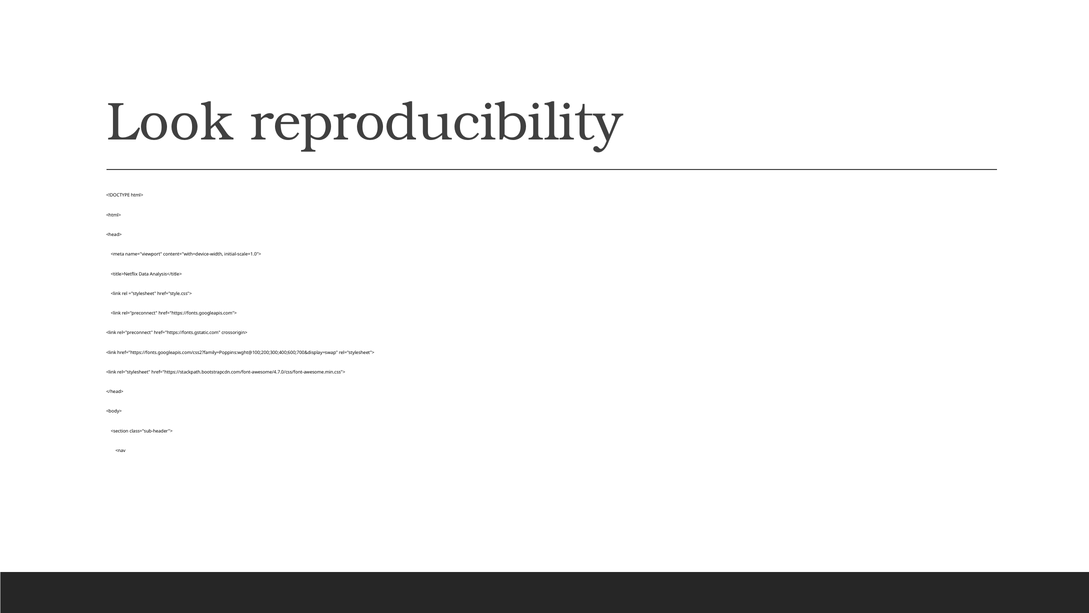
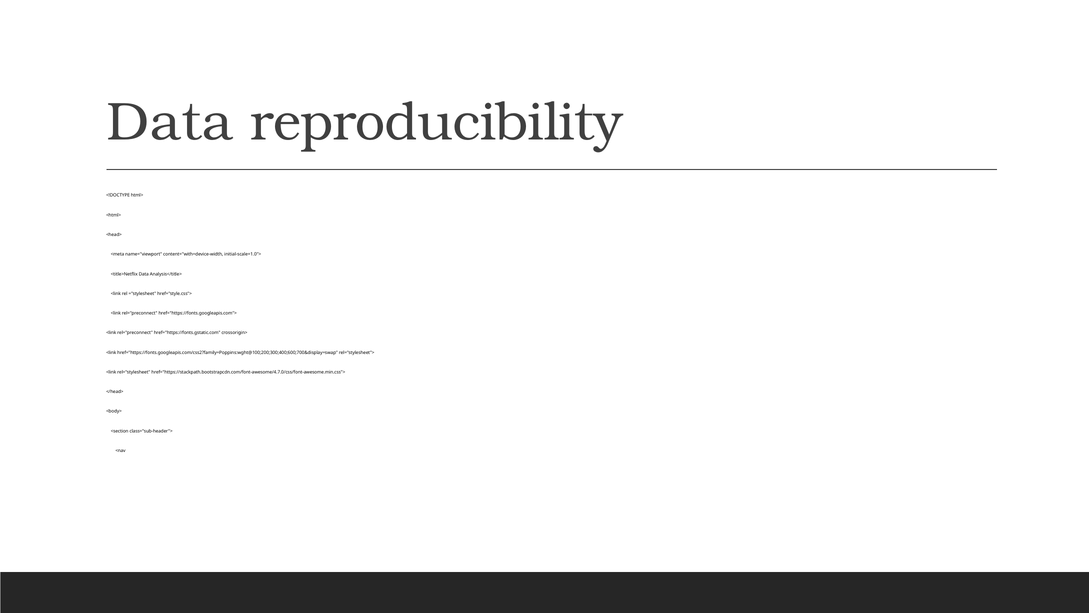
Look: Look -> Data (170, 122)
